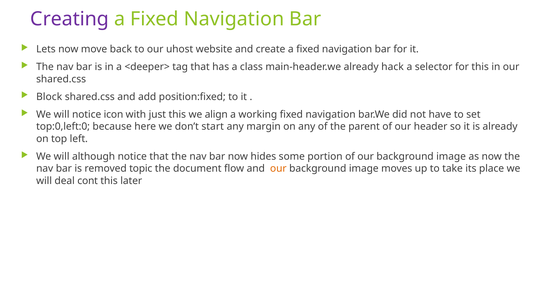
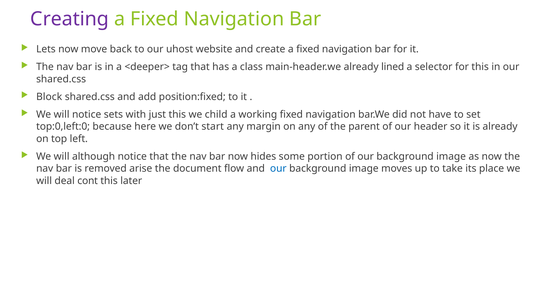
hack: hack -> lined (393, 67)
icon: icon -> sets (113, 115)
align: align -> child (216, 115)
topic: topic -> arise (141, 169)
our colour: orange -> blue (278, 169)
